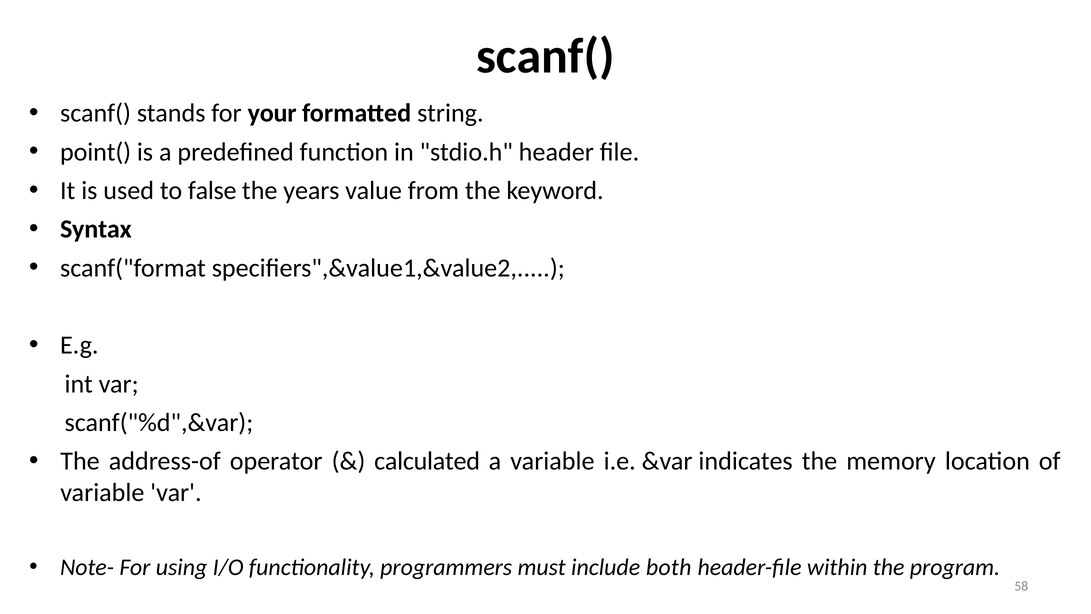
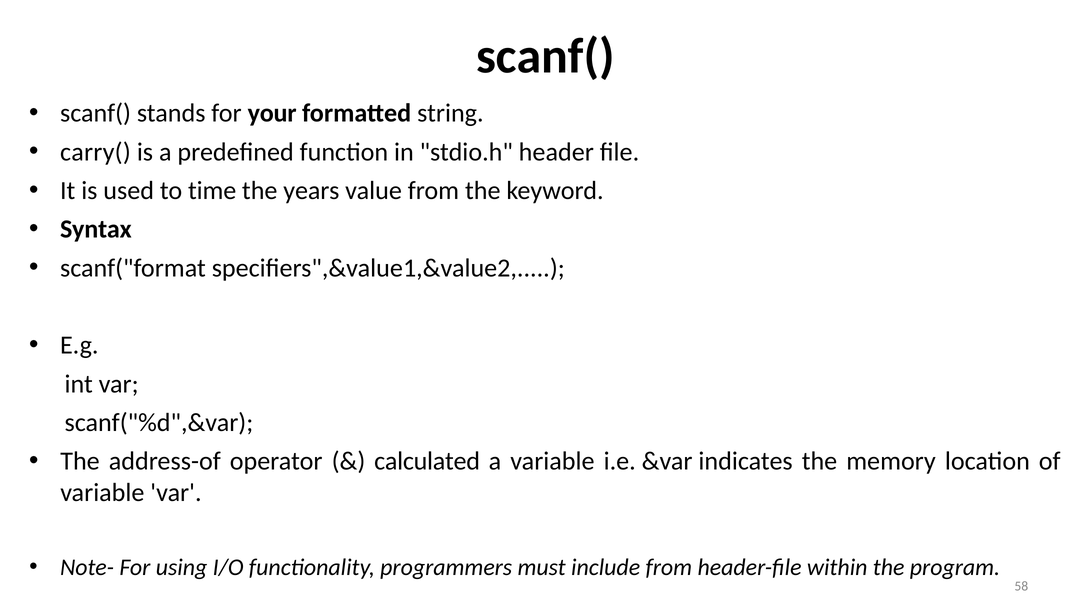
point(: point( -> carry( (95, 152)
false: false -> time (212, 191)
include both: both -> from (669, 567)
